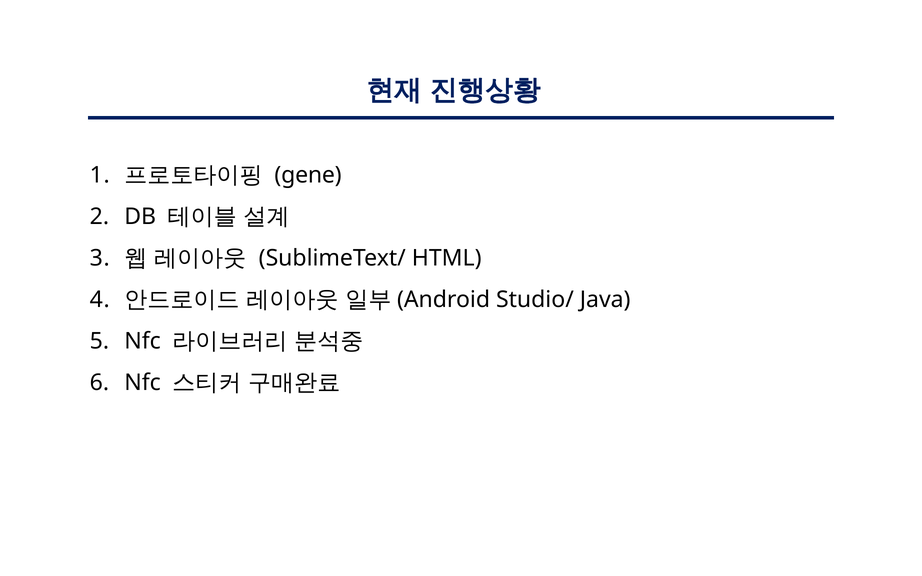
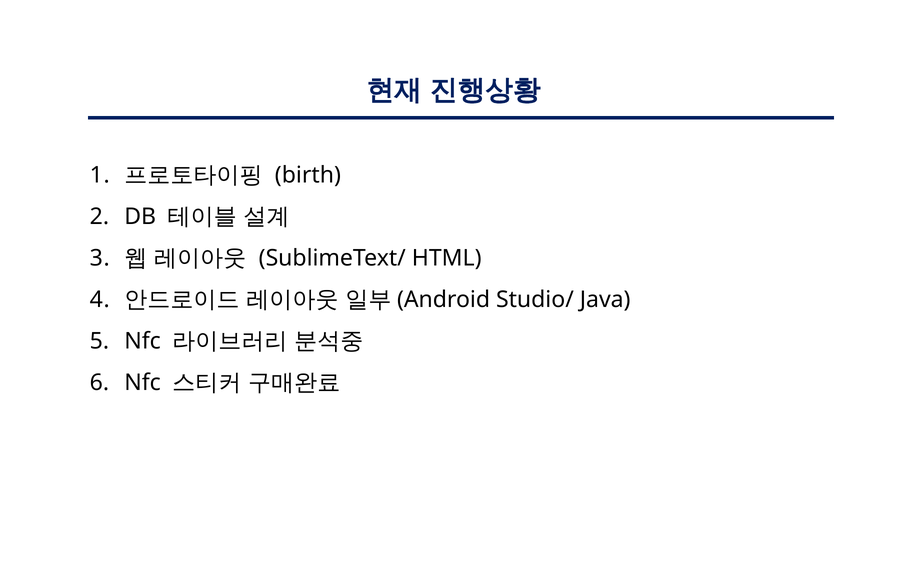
gene: gene -> birth (308, 175)
